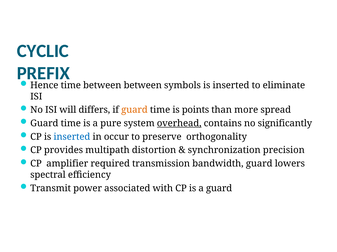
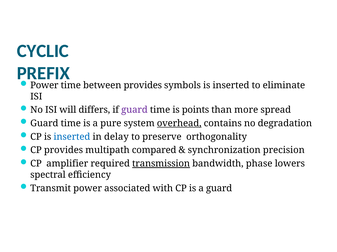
Hence: Hence -> Power (44, 85)
between between: between -> provides (143, 85)
guard colour: orange -> purple (134, 110)
significantly: significantly -> degradation (285, 124)
occur: occur -> delay (116, 137)
distortion: distortion -> compared (154, 151)
transmission underline: none -> present (161, 164)
bandwidth guard: guard -> phase (259, 164)
